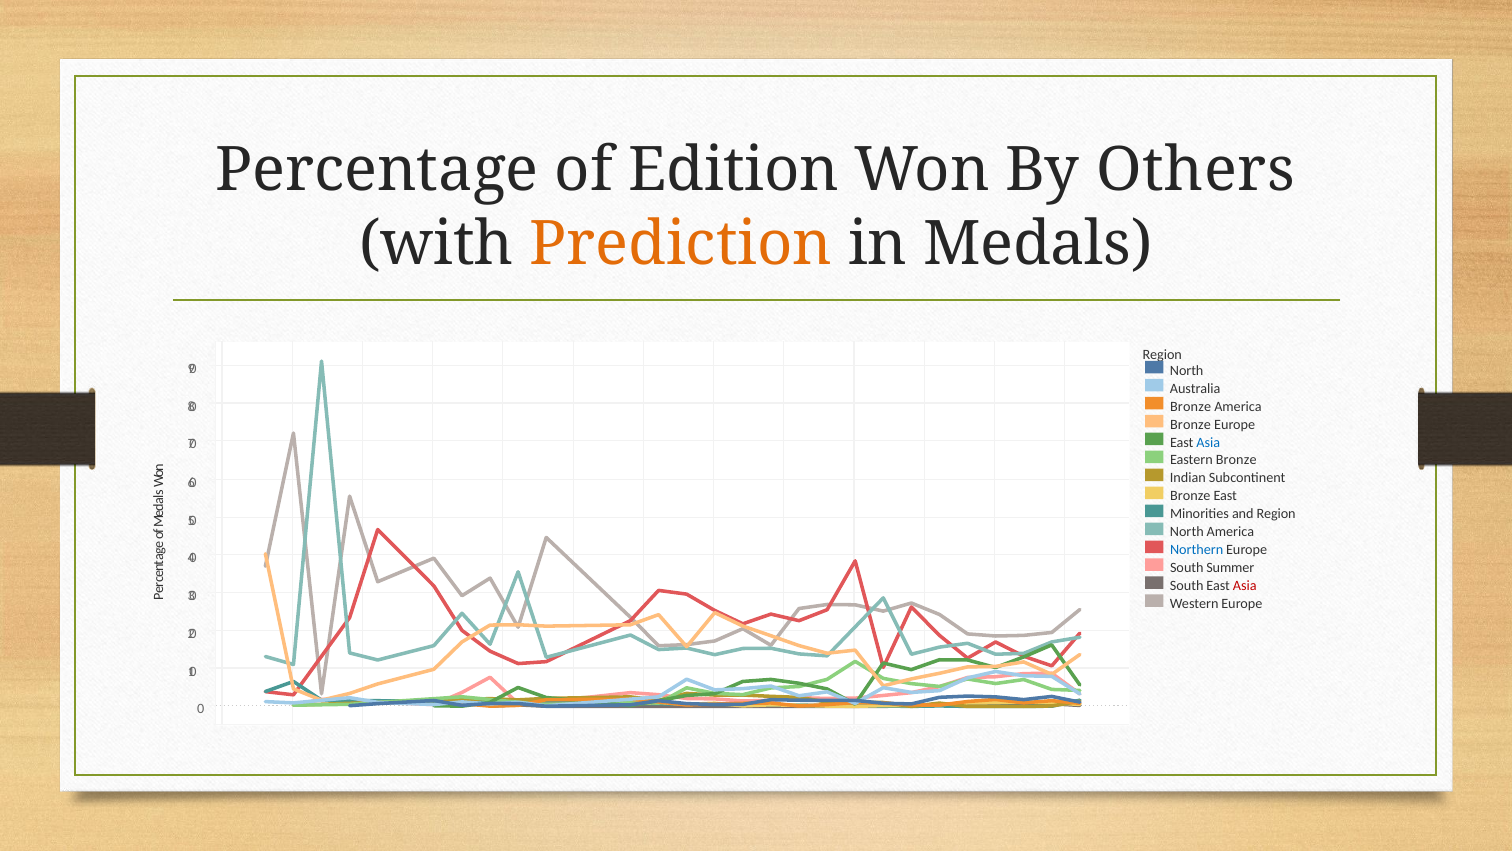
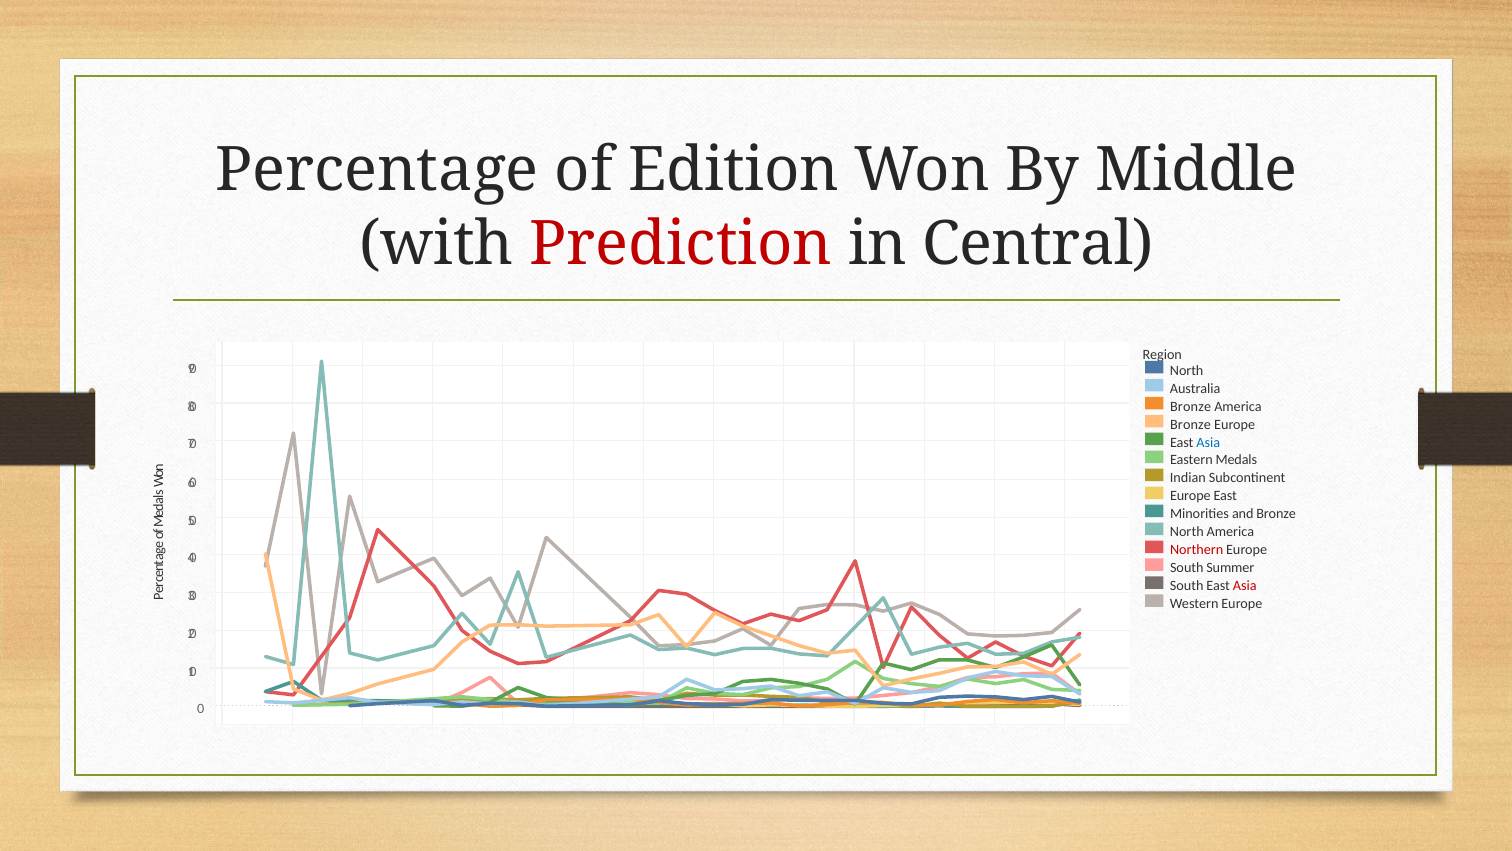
Others: Others -> Middle (1196, 170)
Prediction colour: orange -> red (681, 244)
Medals: Medals -> Central (1038, 244)
Eastern Bronze: Bronze -> Medals (1236, 460)
Bronze: Bronze -> Europe (1190, 496)
and Region: Region -> Bronze (1276, 514)
Northern colour: blue -> red (1197, 550)
